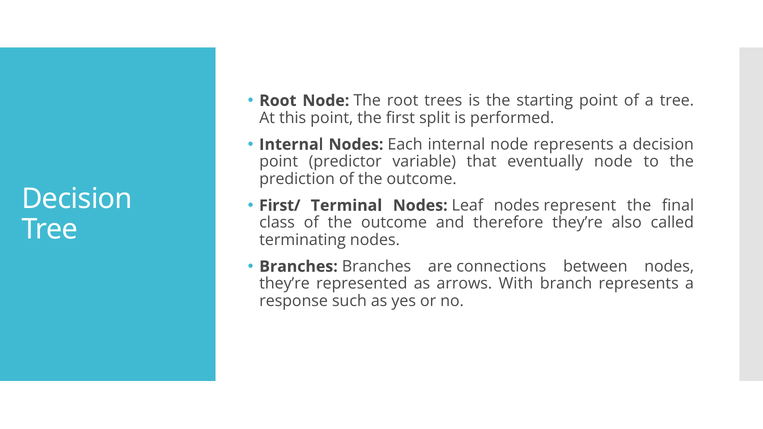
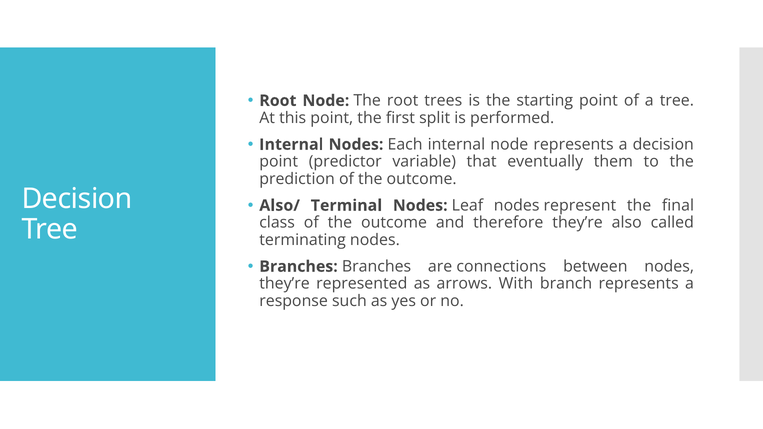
eventually node: node -> them (613, 162)
First/: First/ -> Also/ (280, 206)
